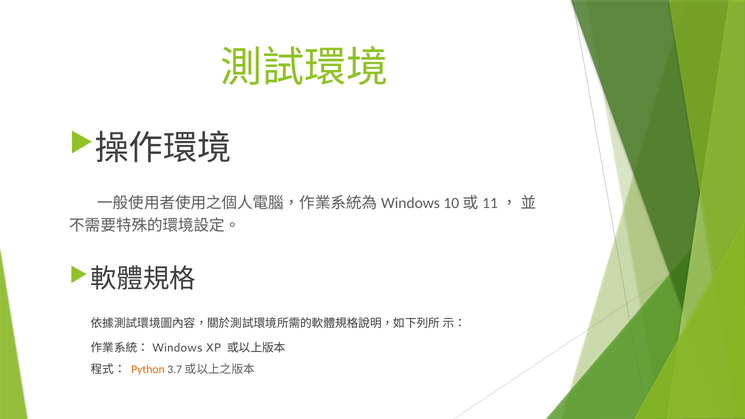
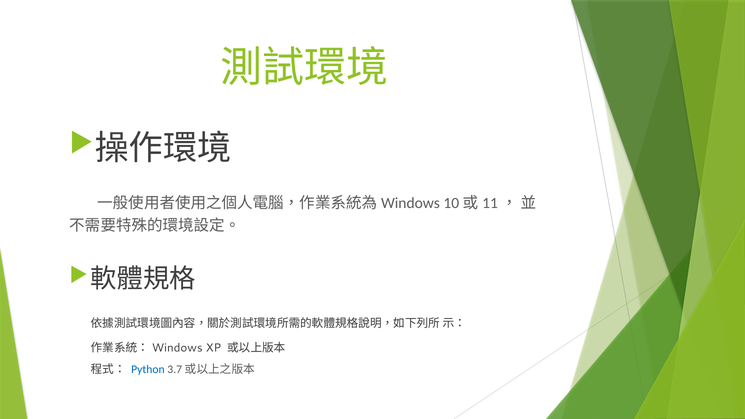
Python colour: orange -> blue (148, 370)
